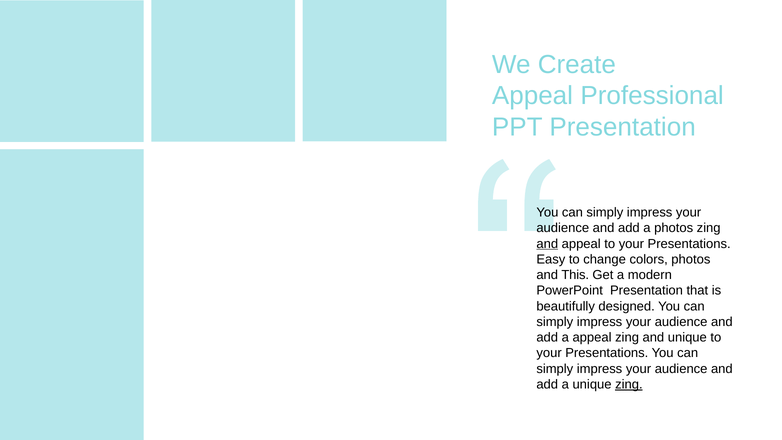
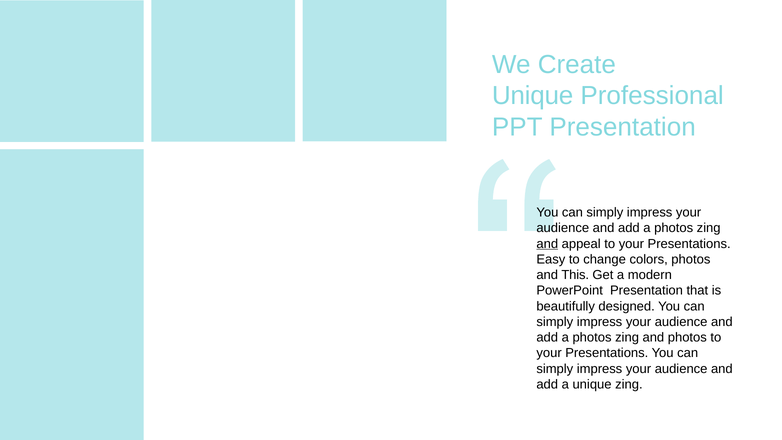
Appeal: Appeal -> Unique (533, 96)
appeal: appeal -> photos (592, 337)
and unique: unique -> photos (687, 337)
zing underline: present -> none (629, 384)
